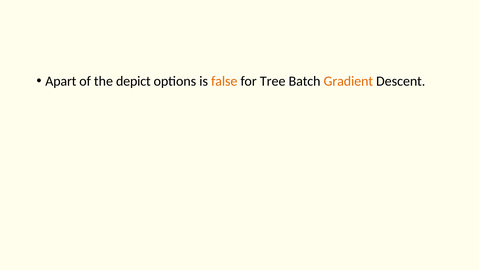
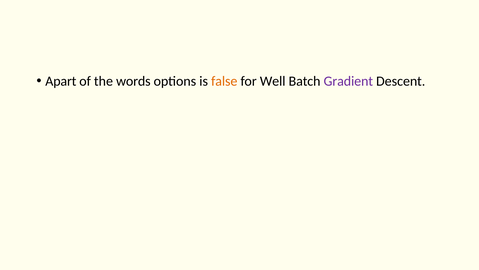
depict: depict -> words (133, 81)
Tree: Tree -> Well (273, 81)
Gradient colour: orange -> purple (348, 81)
